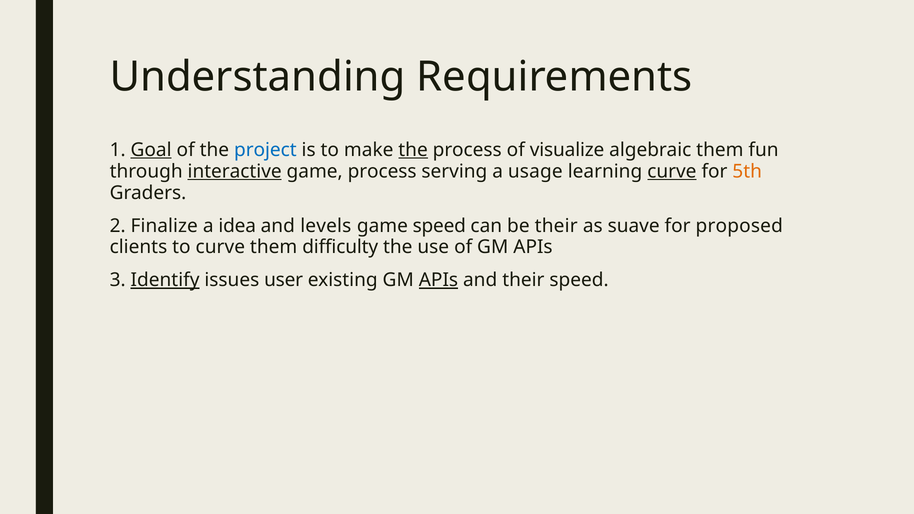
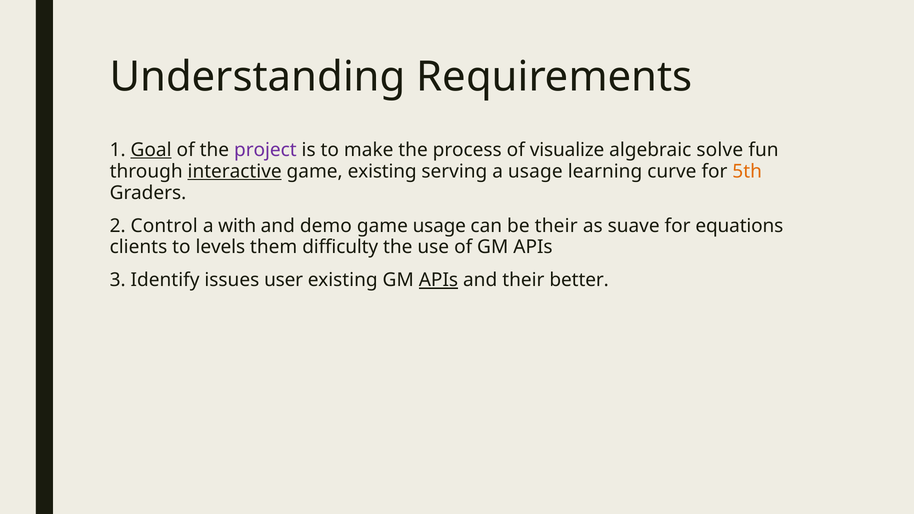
project colour: blue -> purple (265, 150)
the underline: present -> none (413, 150)
algebraic them: them -> solve (720, 150)
game process: process -> existing (382, 171)
curve underline: present -> none (672, 171)
Finalize: Finalize -> Control (164, 226)
idea: idea -> with (237, 226)
levels: levels -> demo (326, 226)
game speed: speed -> usage (439, 226)
proposed: proposed -> equations (739, 226)
to curve: curve -> levels (220, 247)
Identify underline: present -> none (165, 280)
their speed: speed -> better (579, 280)
